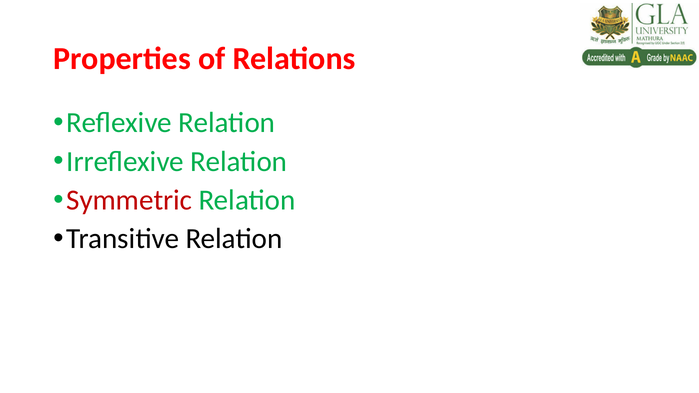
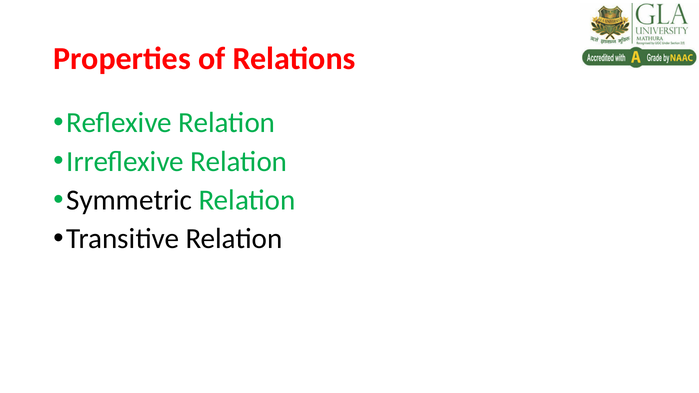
Symmetric colour: red -> black (129, 200)
